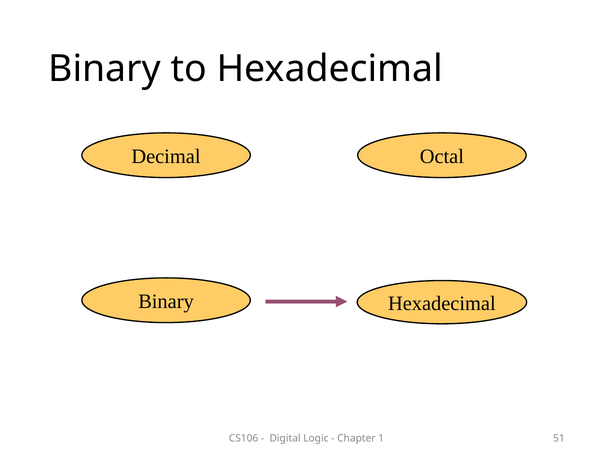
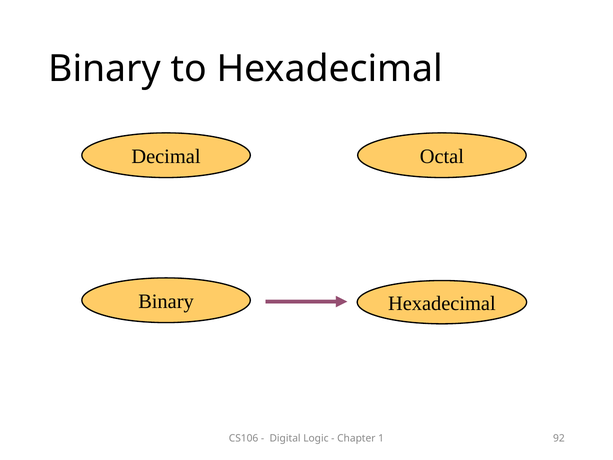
51: 51 -> 92 (559, 438)
